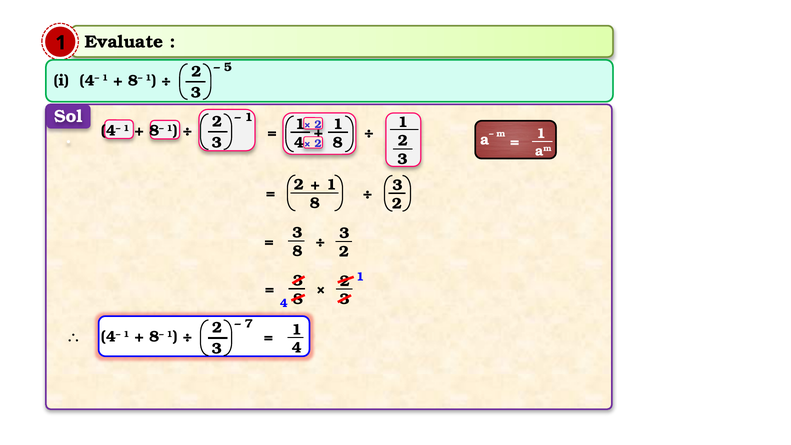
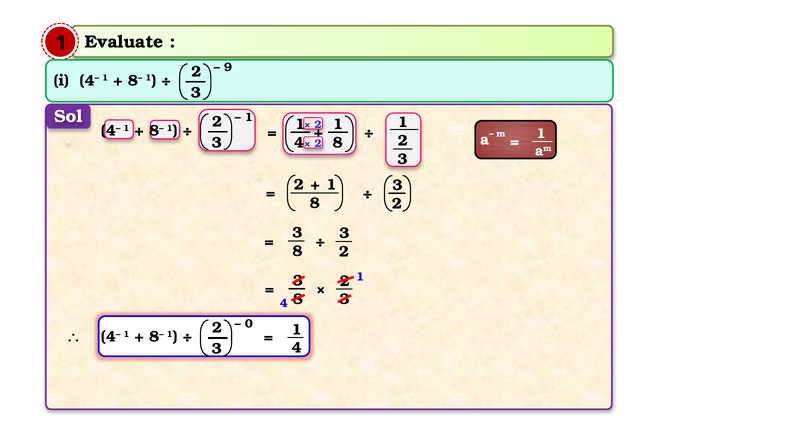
5: 5 -> 9 (228, 67)
7: 7 -> 0 (249, 324)
